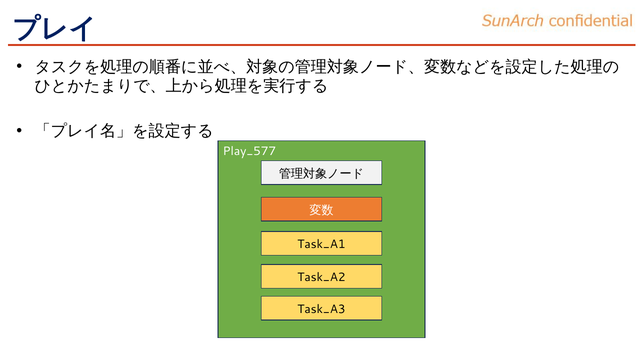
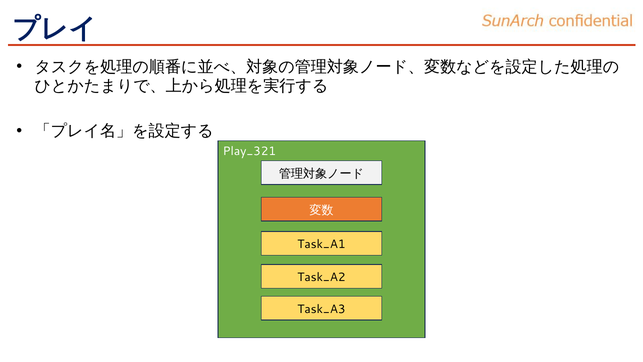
Play_577: Play_577 -> Play_321 (249, 151)
